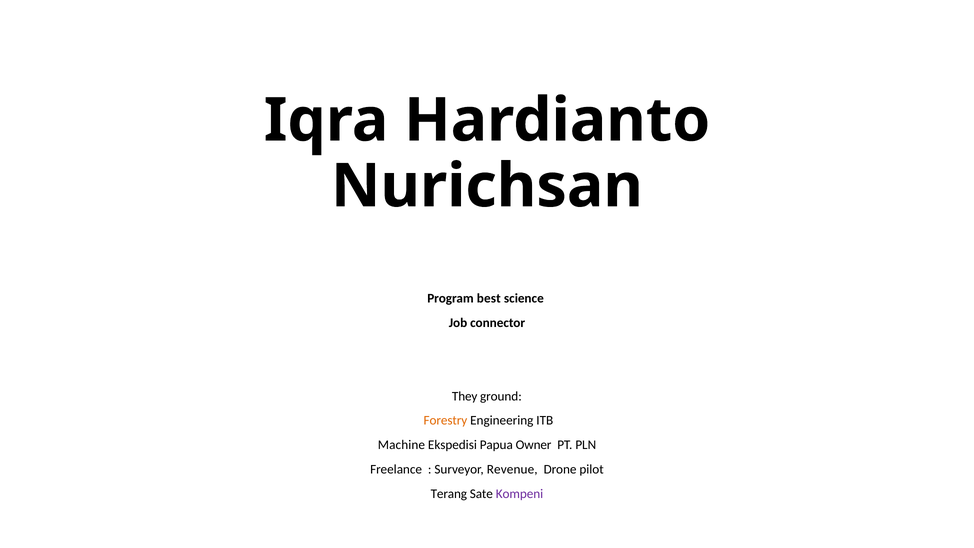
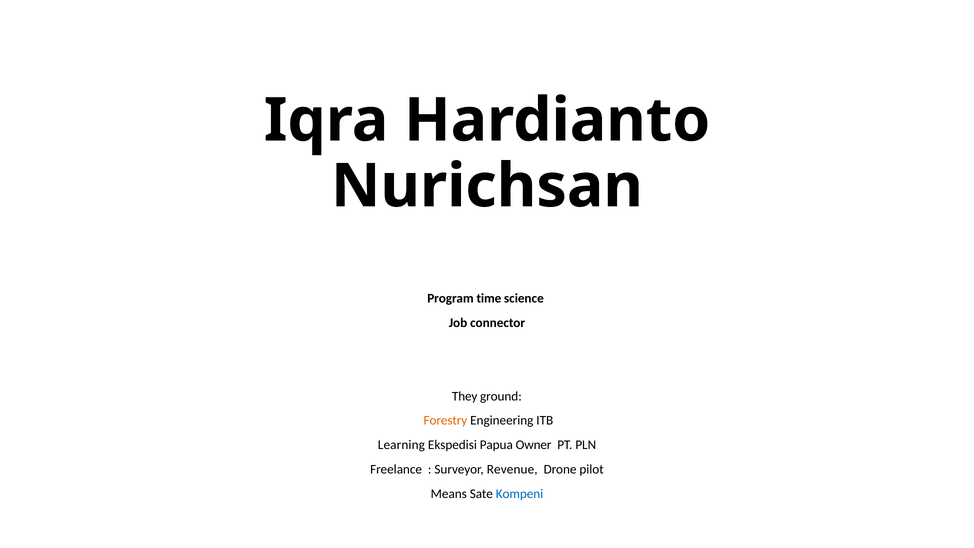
best: best -> time (489, 298)
Machine: Machine -> Learning (401, 445)
Terang: Terang -> Means (449, 494)
Kompeni colour: purple -> blue (520, 494)
